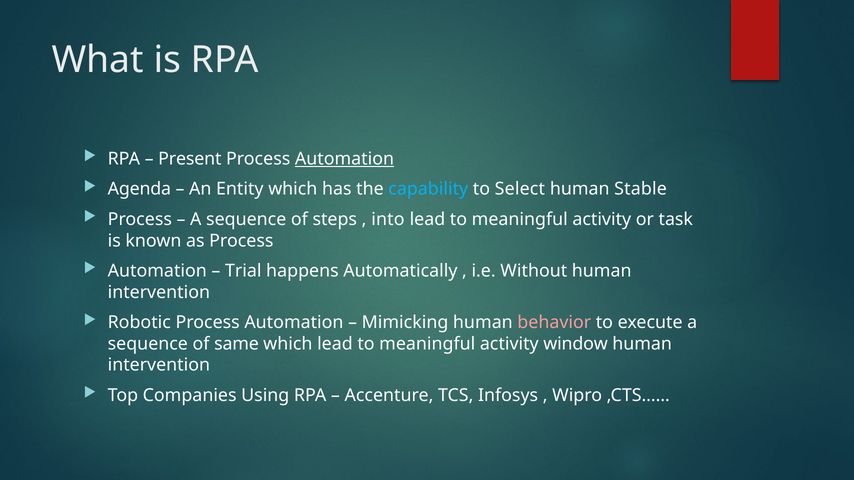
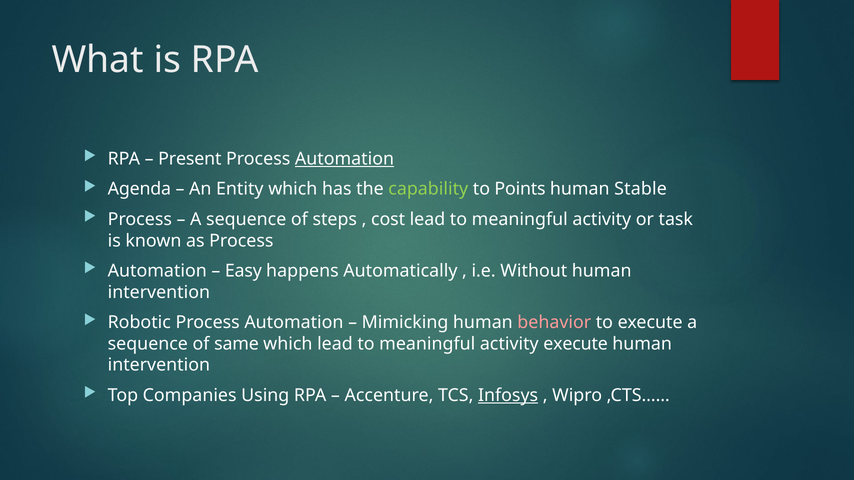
capability colour: light blue -> light green (428, 189)
Select: Select -> Points (520, 189)
into: into -> cost (388, 219)
Trial: Trial -> Easy (243, 271)
activity window: window -> execute (576, 344)
Infosys underline: none -> present (508, 396)
